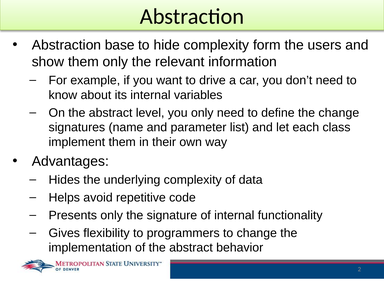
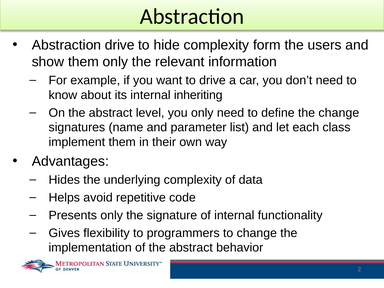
Abstraction base: base -> drive (120, 45)
variables: variables -> inheriting (198, 95)
